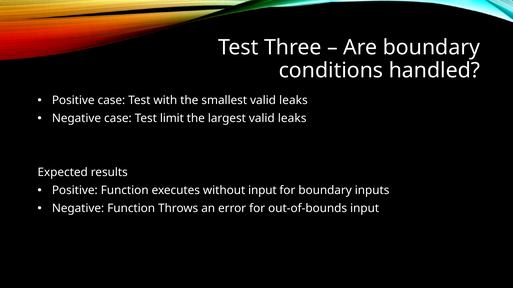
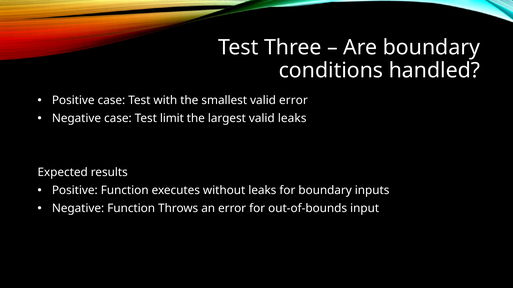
smallest valid leaks: leaks -> error (293, 101)
without input: input -> leaks (262, 191)
